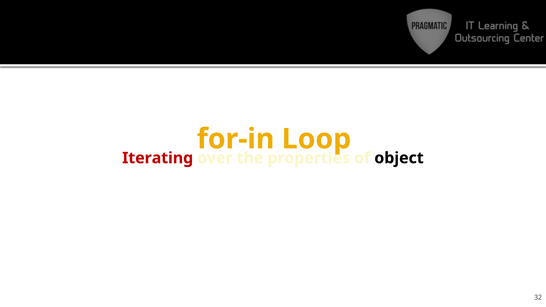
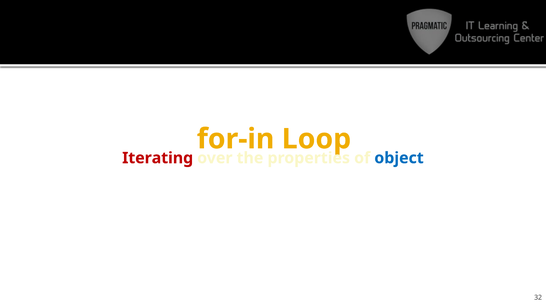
object colour: black -> blue (399, 158)
